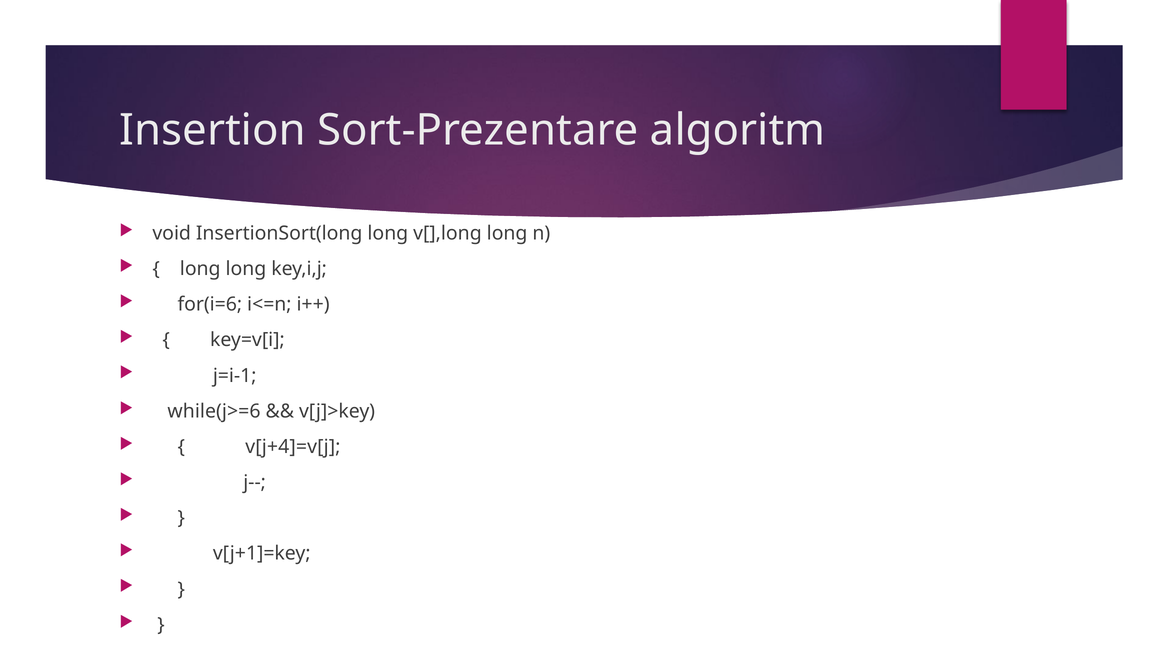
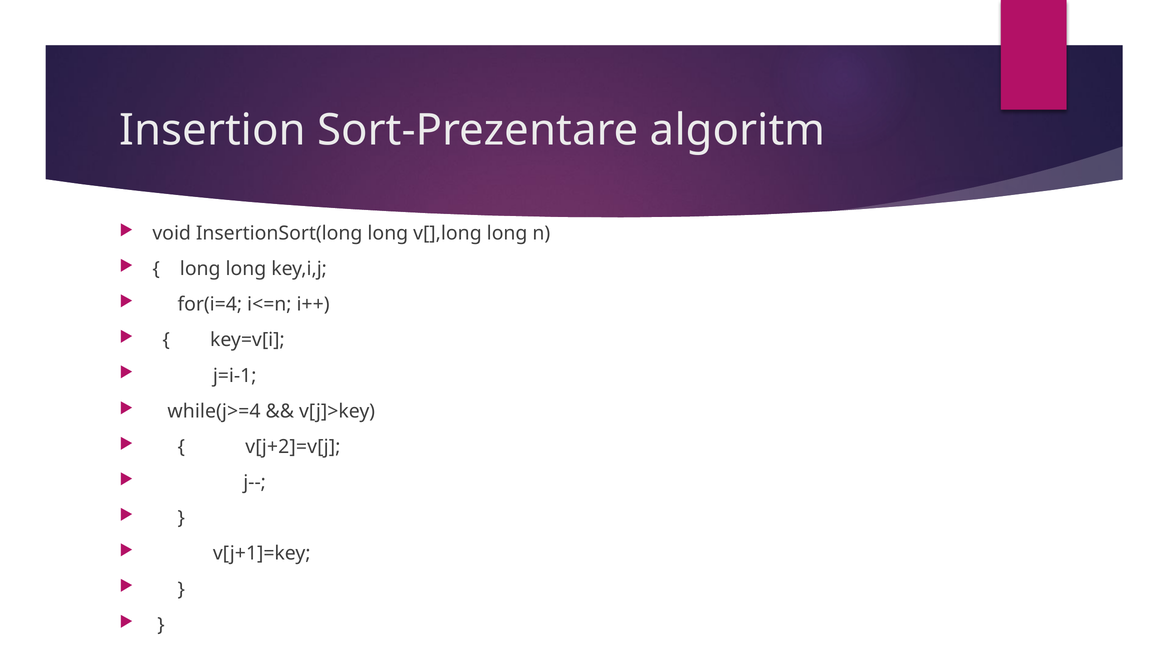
for(i=6: for(i=6 -> for(i=4 (210, 304)
while(j>=6: while(j>=6 -> while(j>=4 (214, 411)
v[j+4]=v[j: v[j+4]=v[j -> v[j+2]=v[j (293, 446)
